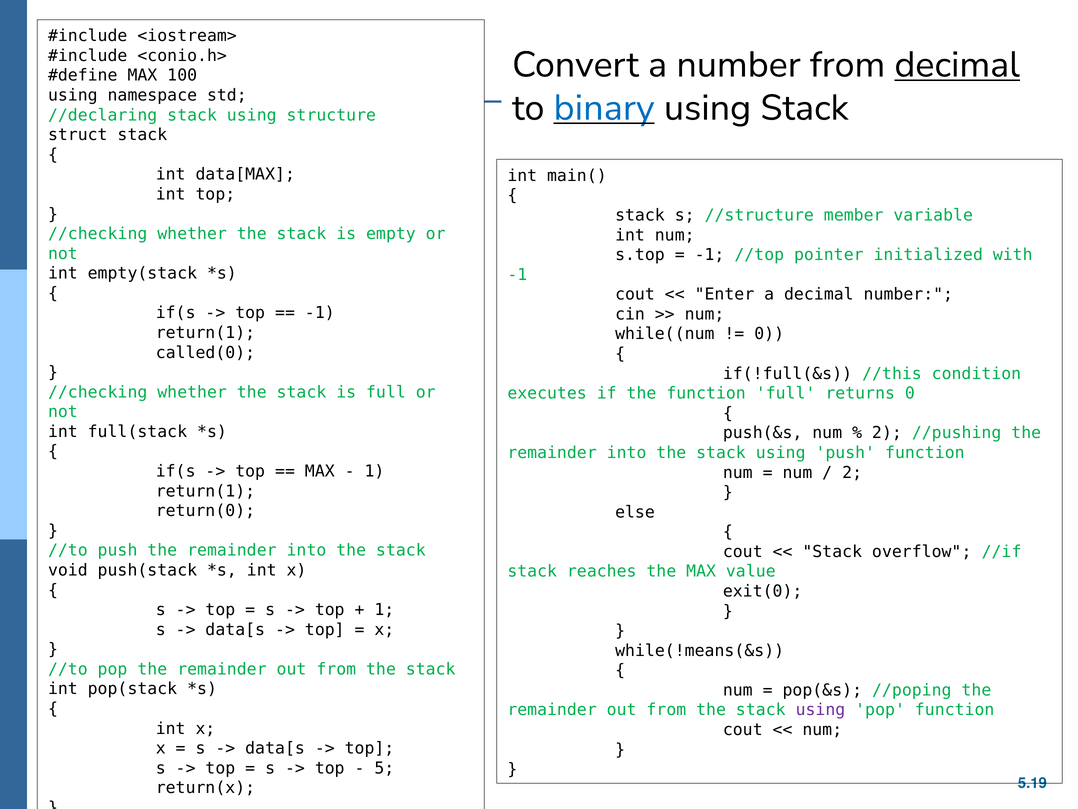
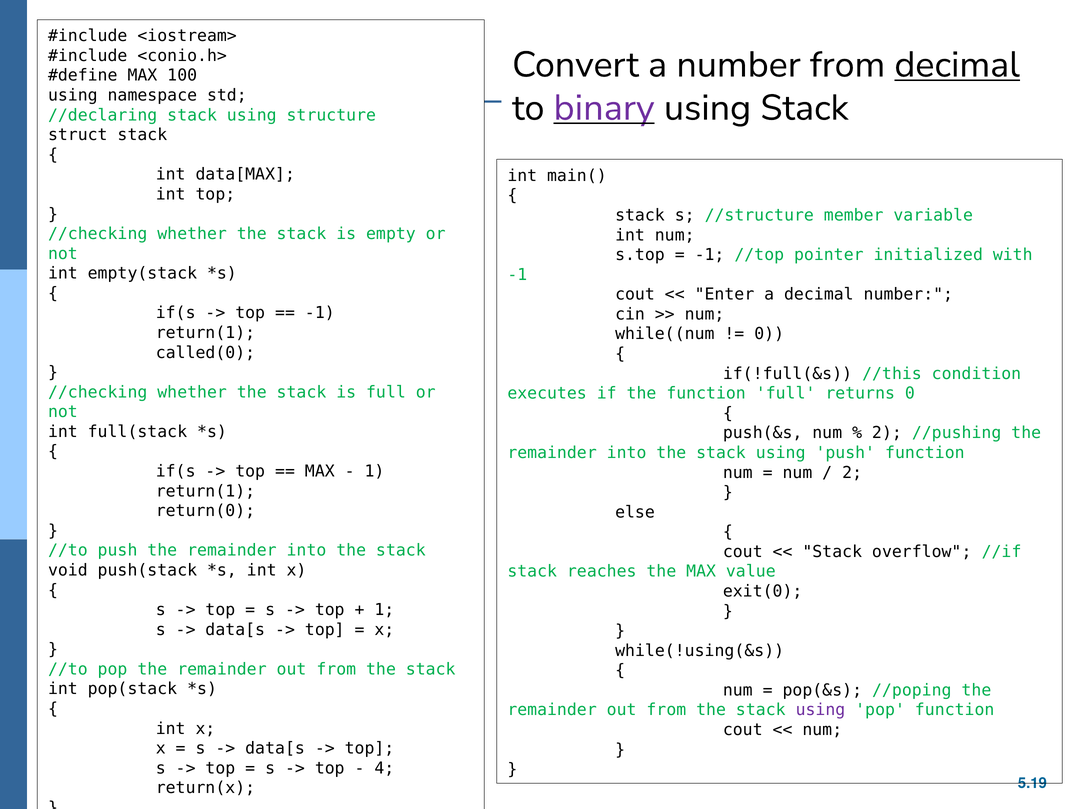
binary colour: blue -> purple (604, 108)
while(!means(&s: while(!means(&s -> while(!using(&s (700, 650)
5: 5 -> 4 (384, 768)
